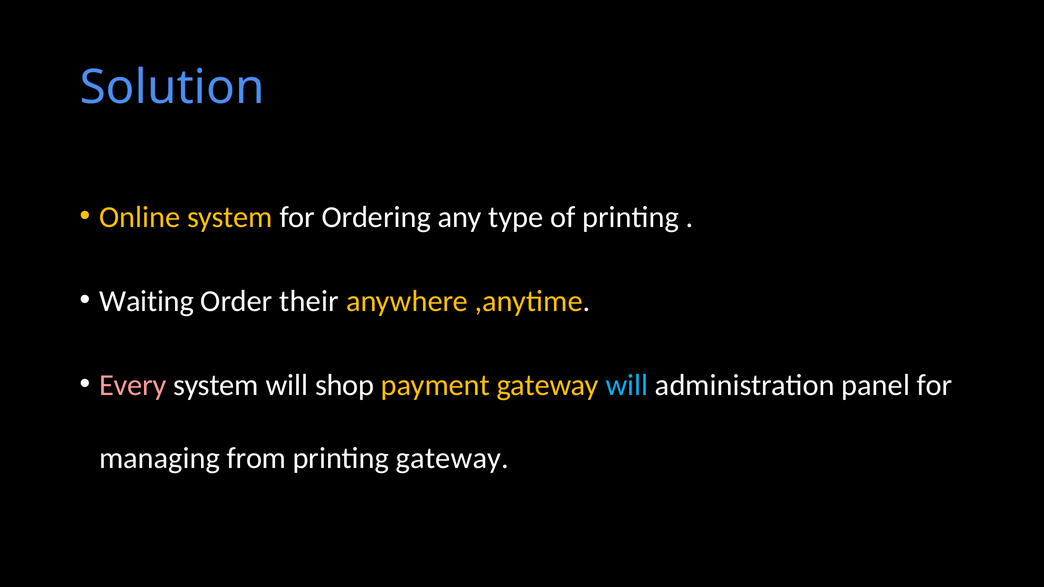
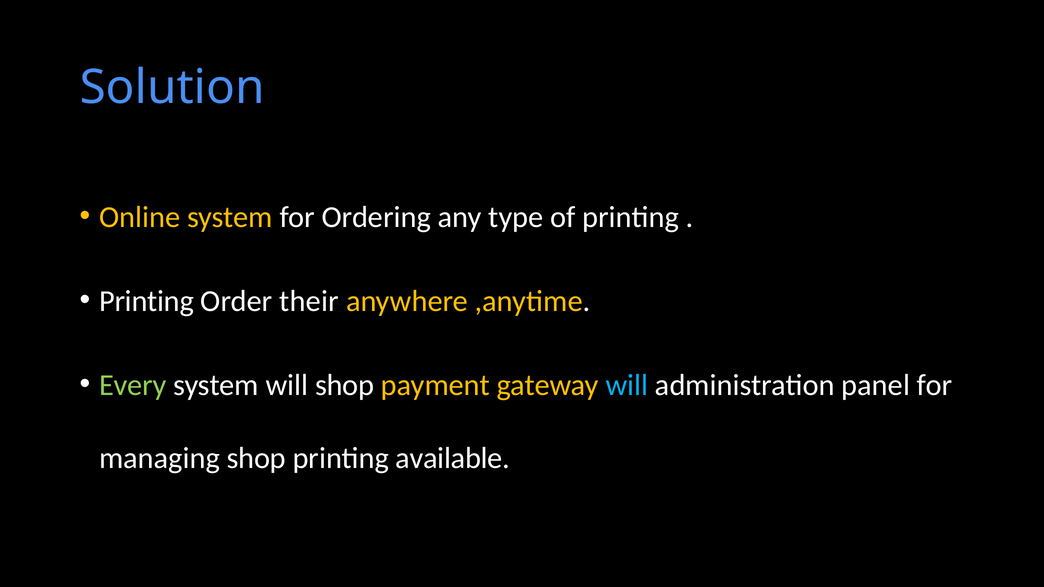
Waiting: Waiting -> Printing (147, 301)
Every colour: pink -> light green (133, 385)
managing from: from -> shop (256, 458)
printing gateway: gateway -> available (453, 458)
